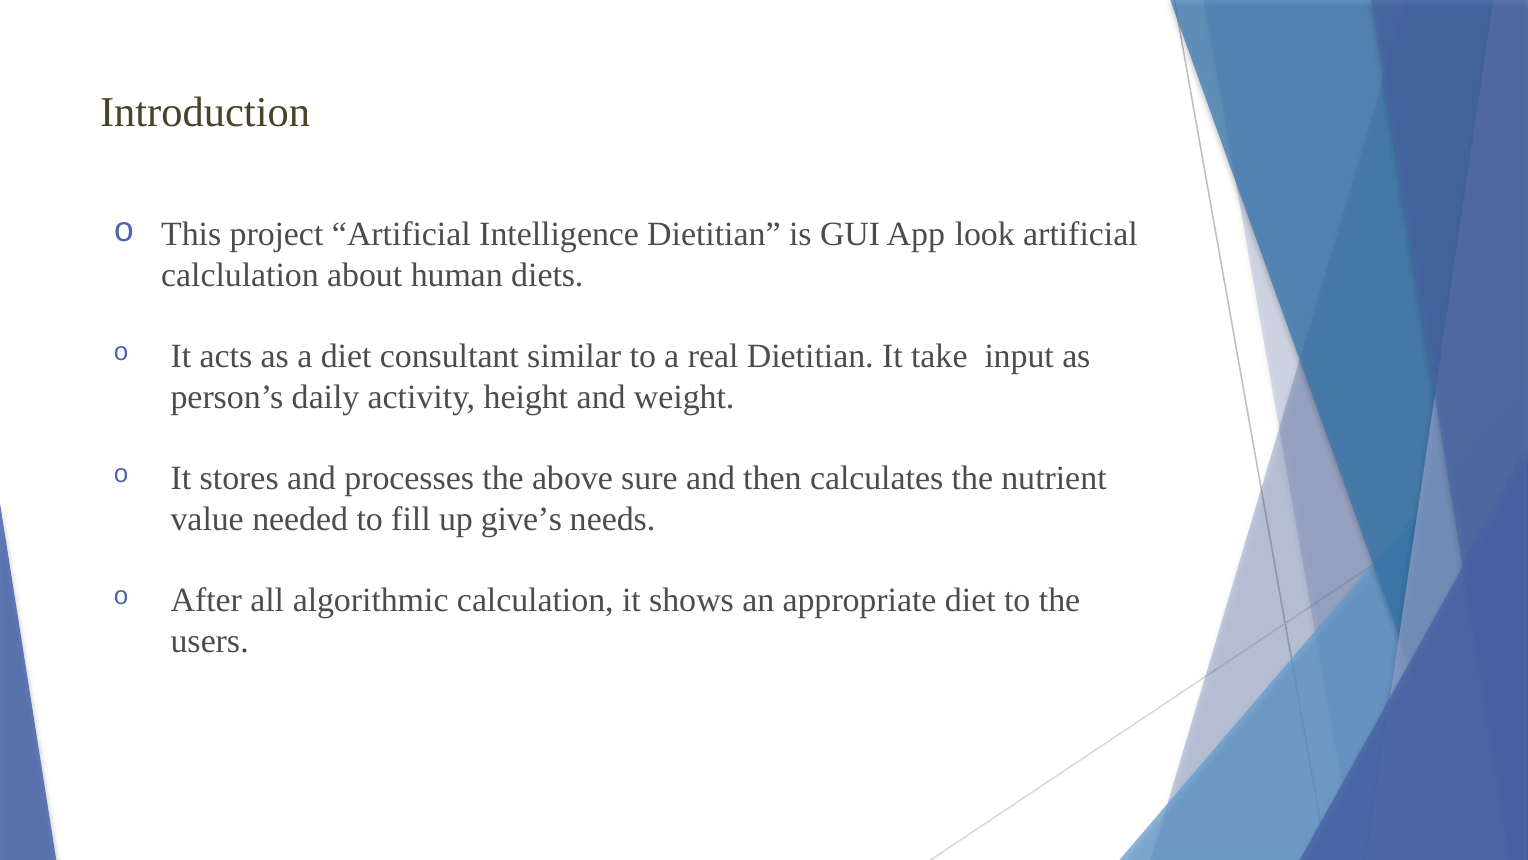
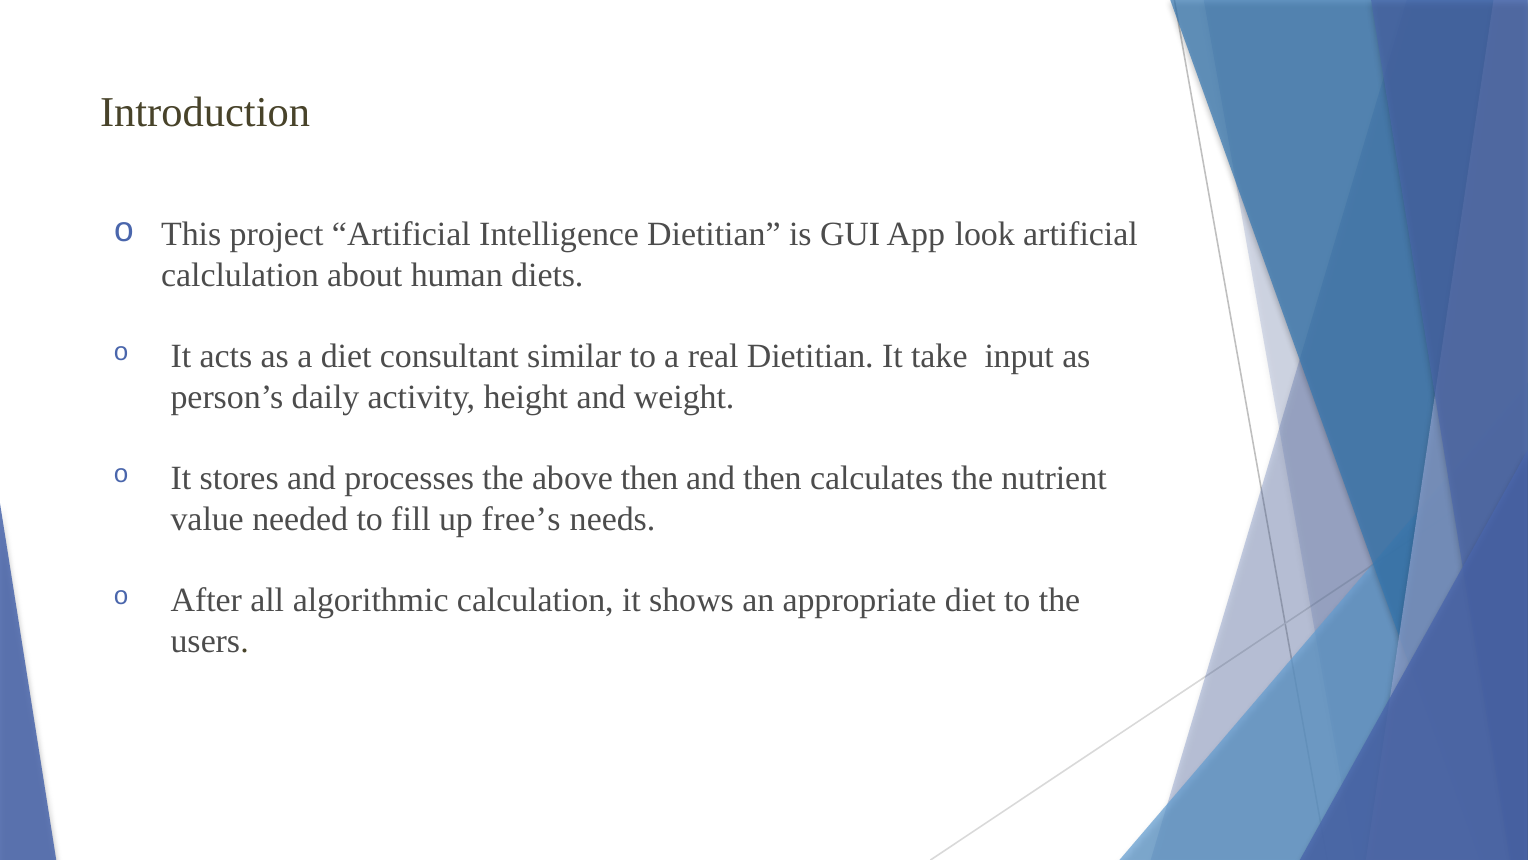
above sure: sure -> then (650, 478)
give’s: give’s -> free’s (521, 519)
